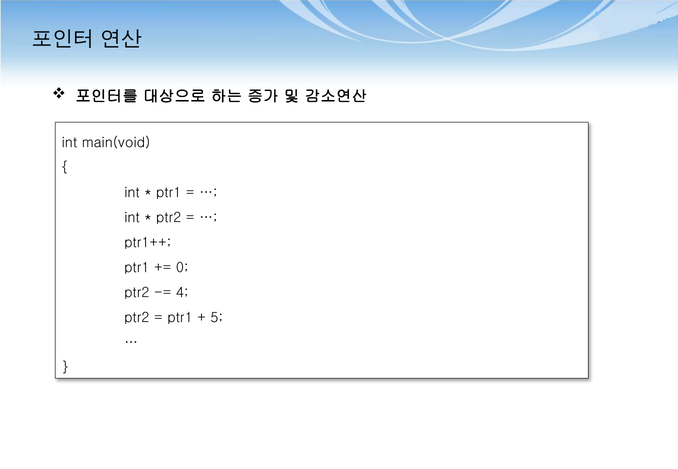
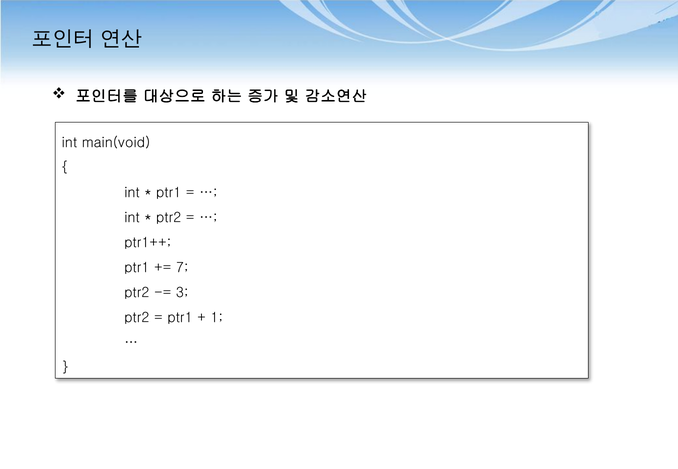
0: 0 -> 7 (182, 268)
4: 4 -> 3 (182, 293)
5: 5 -> 1 (217, 318)
